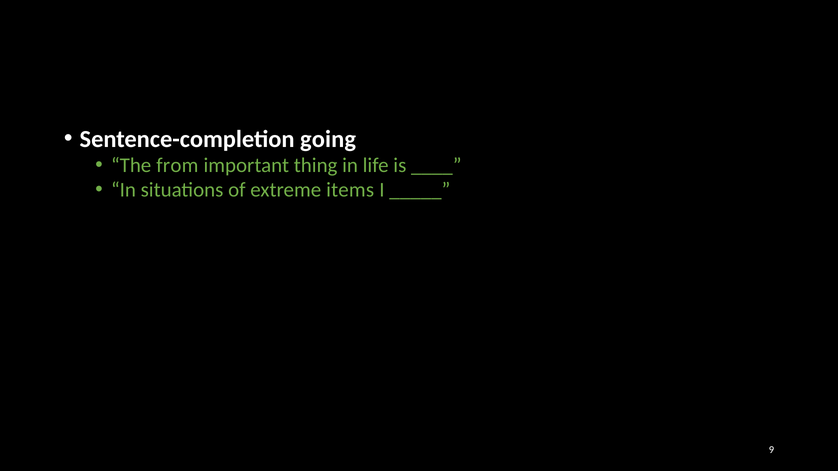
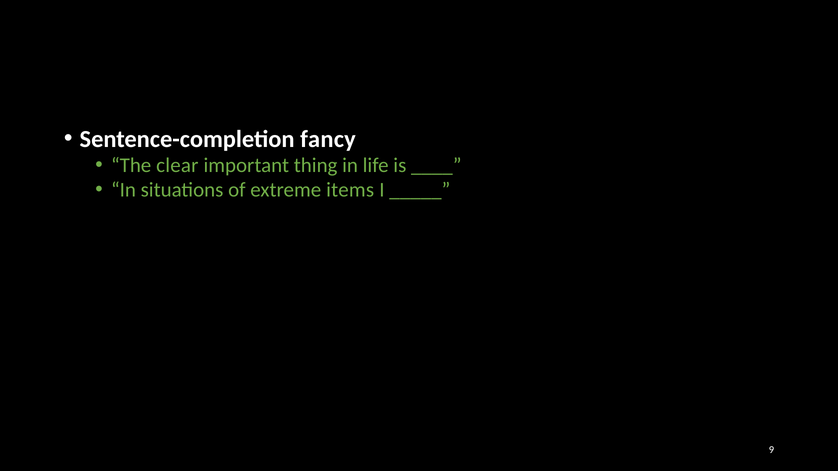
going: going -> fancy (328, 139)
from: from -> clear (177, 166)
